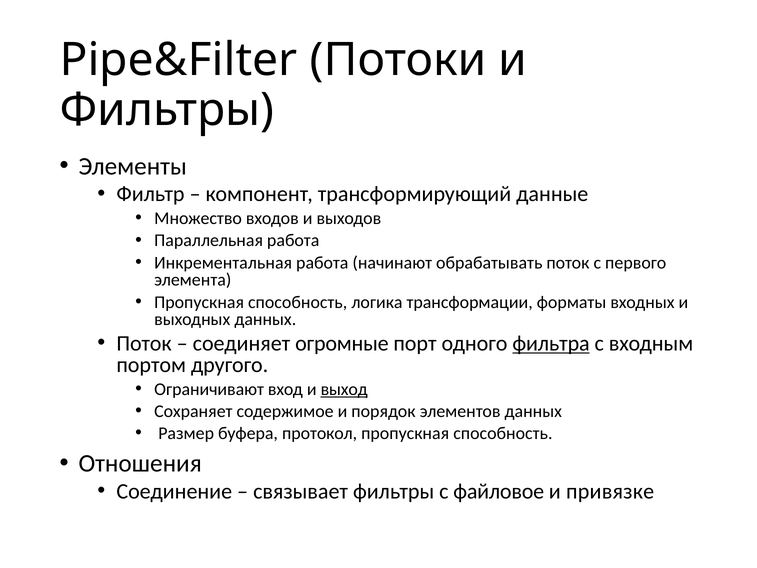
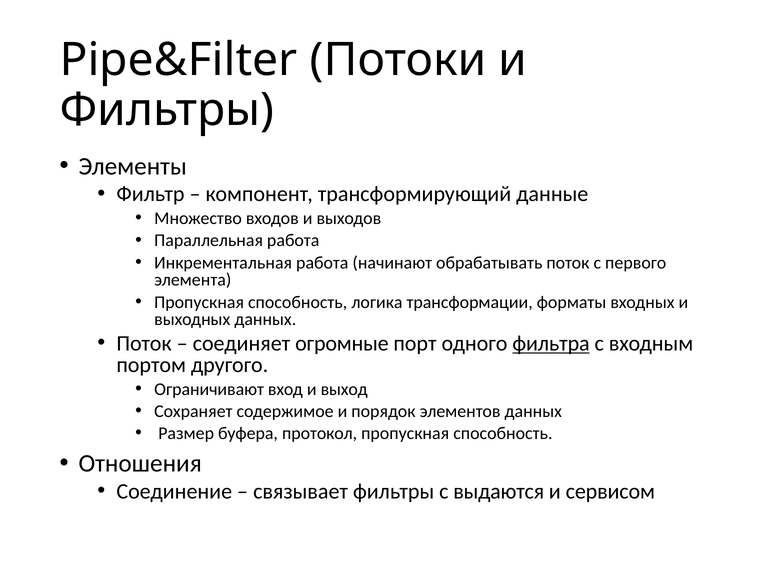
выход underline: present -> none (344, 389)
файловое: файловое -> выдаются (499, 491)
привязке: привязке -> сервисом (610, 491)
